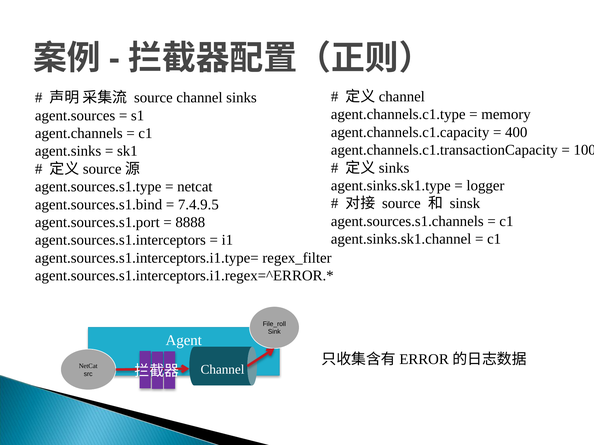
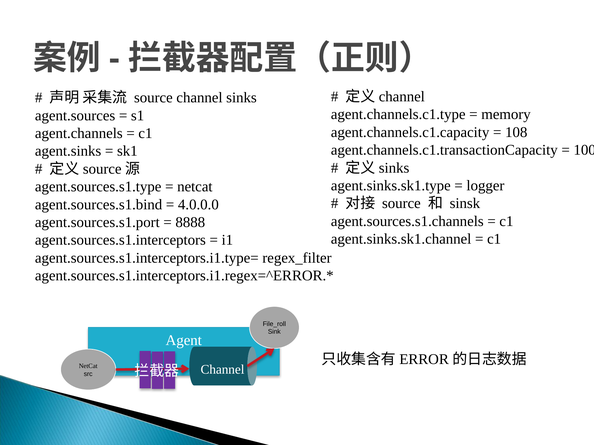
400: 400 -> 108 (516, 132)
7.4.9.5: 7.4.9.5 -> 4.0.0.0 (198, 205)
